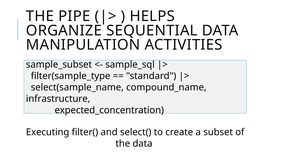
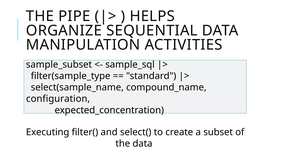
infrastructure: infrastructure -> configuration (58, 99)
